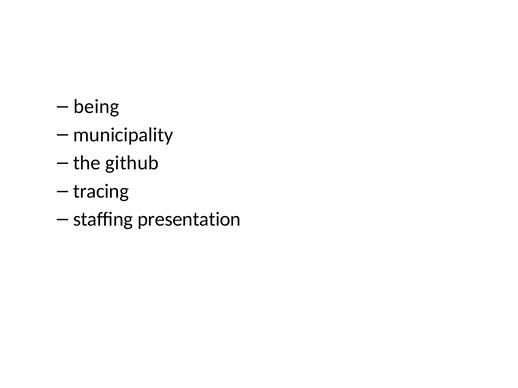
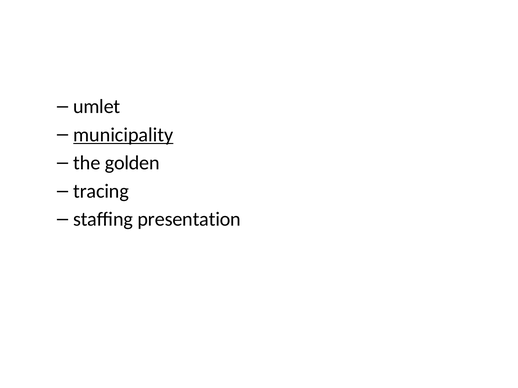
being: being -> umlet (97, 107)
municipality underline: none -> present (123, 135)
github: github -> golden (132, 163)
